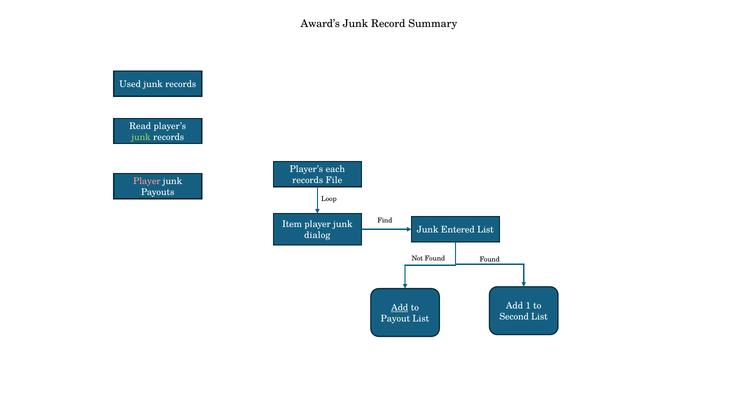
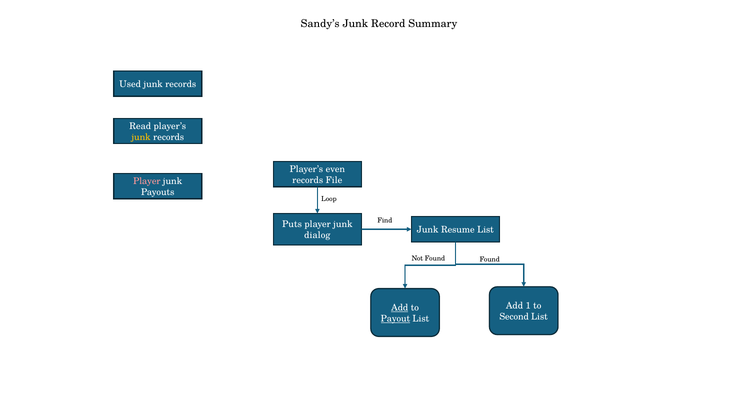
Award’s: Award’s -> Sandy’s (320, 24)
junk colour: light green -> yellow (141, 137)
each: each -> even (335, 169)
Item: Item -> Puts (292, 224)
Entered: Entered -> Resume (458, 230)
Payout underline: none -> present (395, 319)
